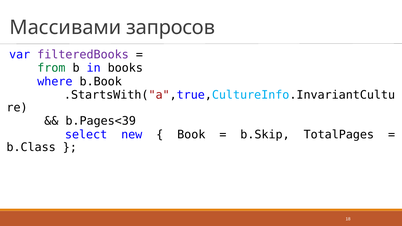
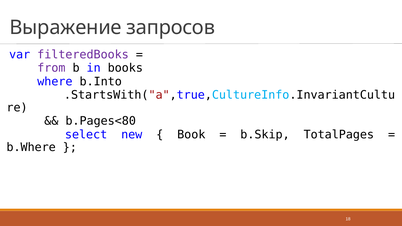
Массивами: Массивами -> Выражение (66, 28)
from colour: green -> purple (51, 68)
b.Book: b.Book -> b.Into (101, 82)
b.Pages<39: b.Pages<39 -> b.Pages<80 (101, 121)
b.Class: b.Class -> b.Where (31, 147)
